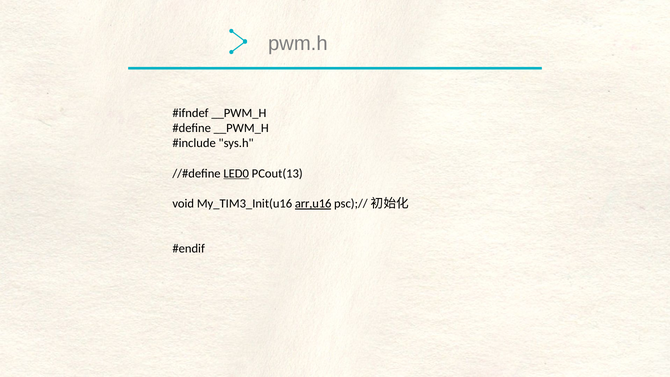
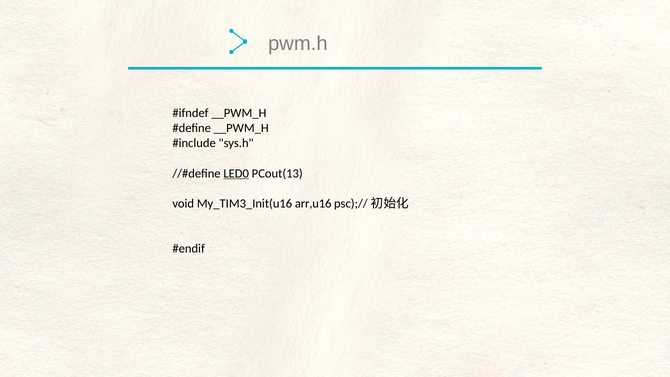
arr,u16 underline: present -> none (313, 204)
